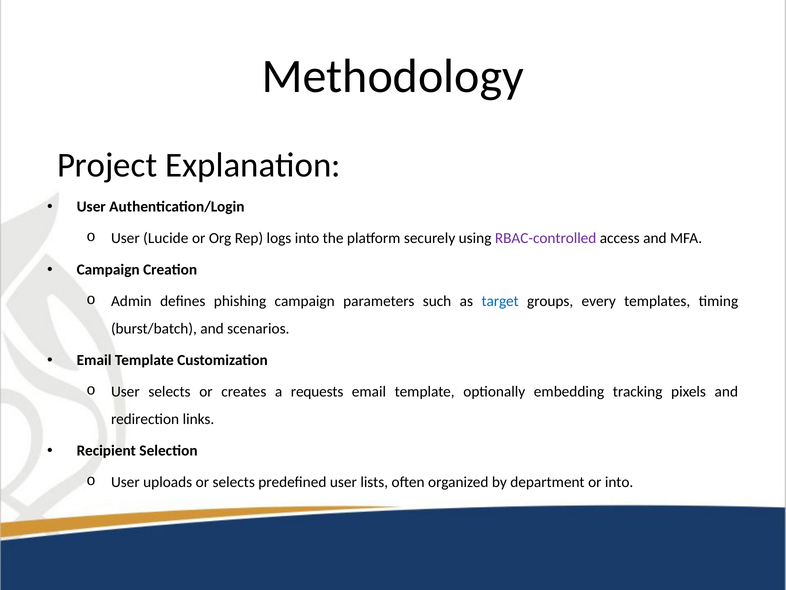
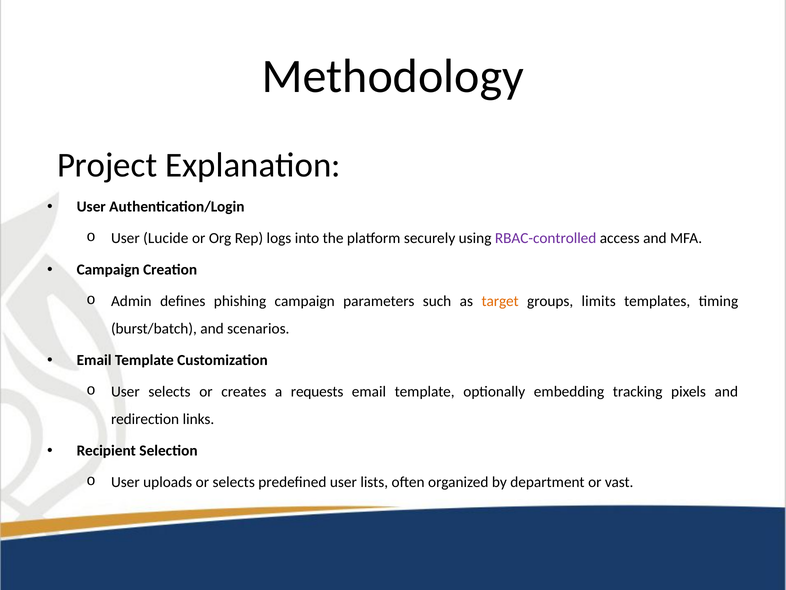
target colour: blue -> orange (500, 301)
every: every -> limits (599, 301)
or into: into -> vast (619, 482)
